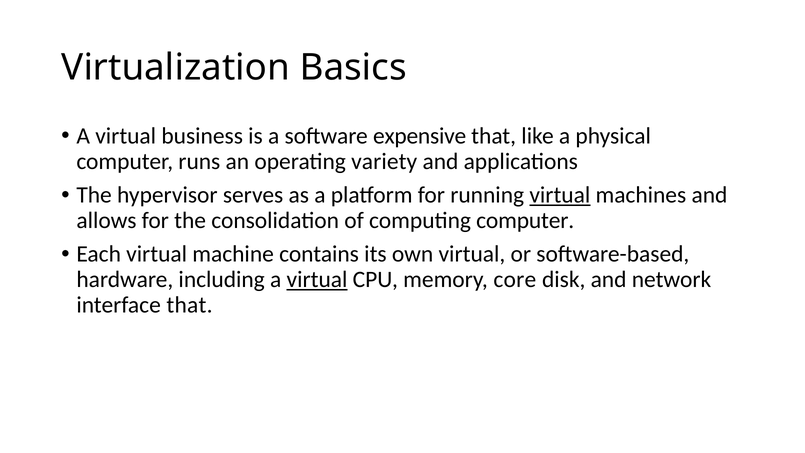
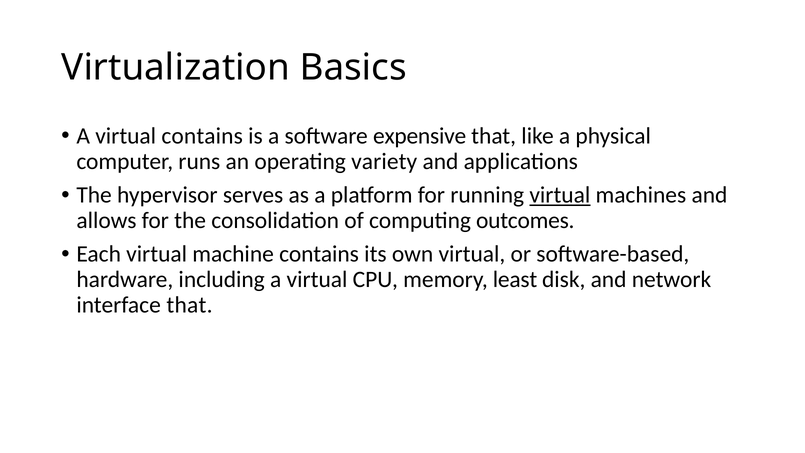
virtual business: business -> contains (202, 136)
computing computer: computer -> outcomes (525, 220)
virtual underline: present -> none (317, 279)
core: core -> least (515, 279)
